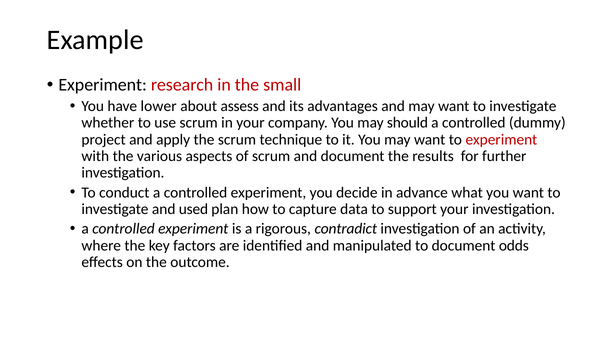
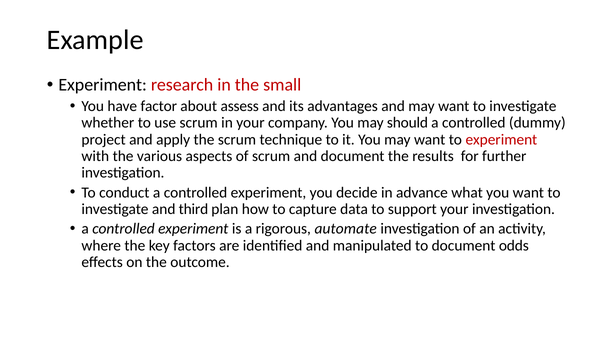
lower: lower -> factor (159, 106)
used: used -> third (193, 209)
contradict: contradict -> automate (346, 229)
